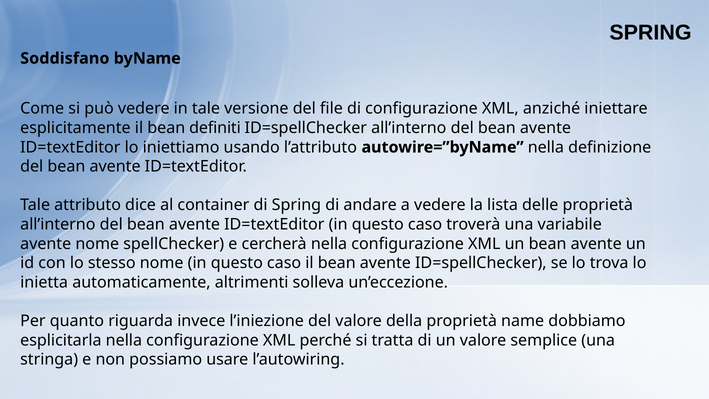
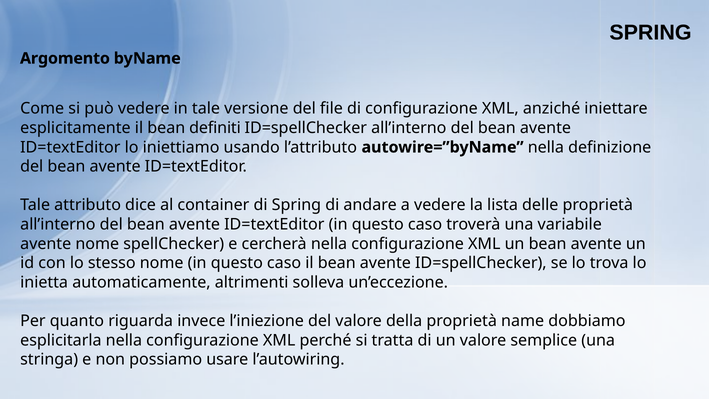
Soddisfano: Soddisfano -> Argomento (65, 58)
